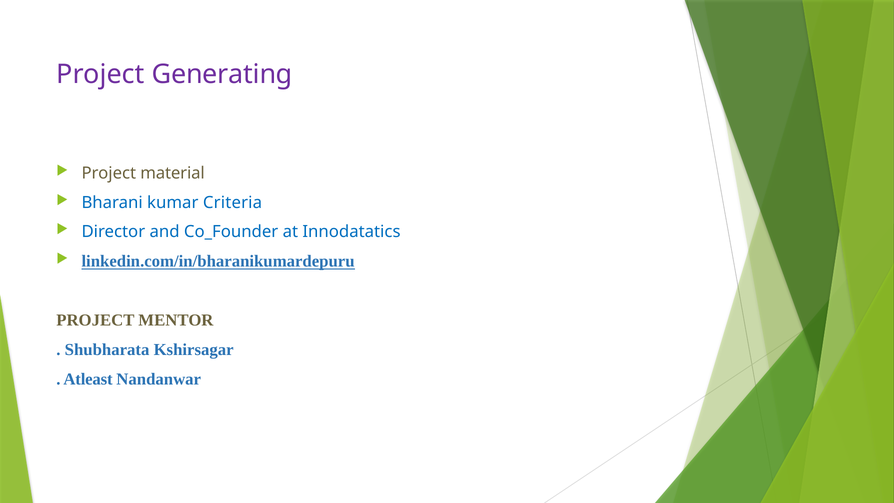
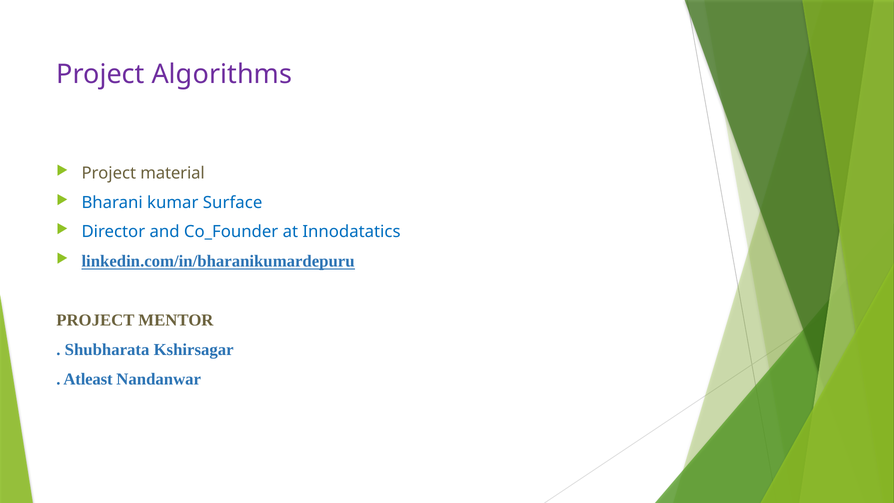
Generating: Generating -> Algorithms (222, 74)
Criteria: Criteria -> Surface (233, 202)
